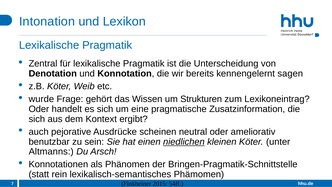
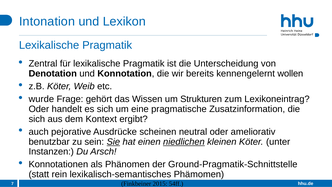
sagen: sagen -> wollen (290, 74)
Sie underline: none -> present (113, 142)
Altmanns: Altmanns -> Instanzen (51, 152)
Bringen-Pragmatik-Schnittstelle: Bringen-Pragmatik-Schnittstelle -> Ground-Pragmatik-Schnittstelle (233, 164)
